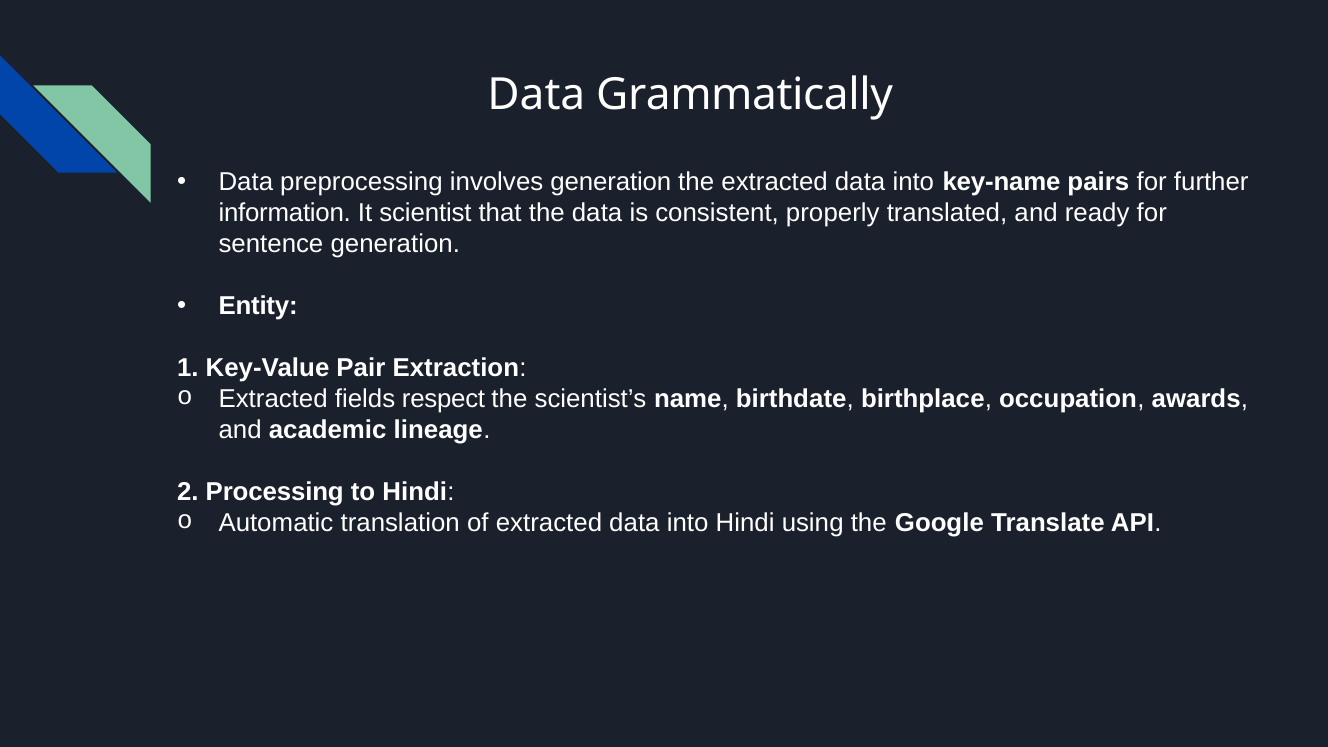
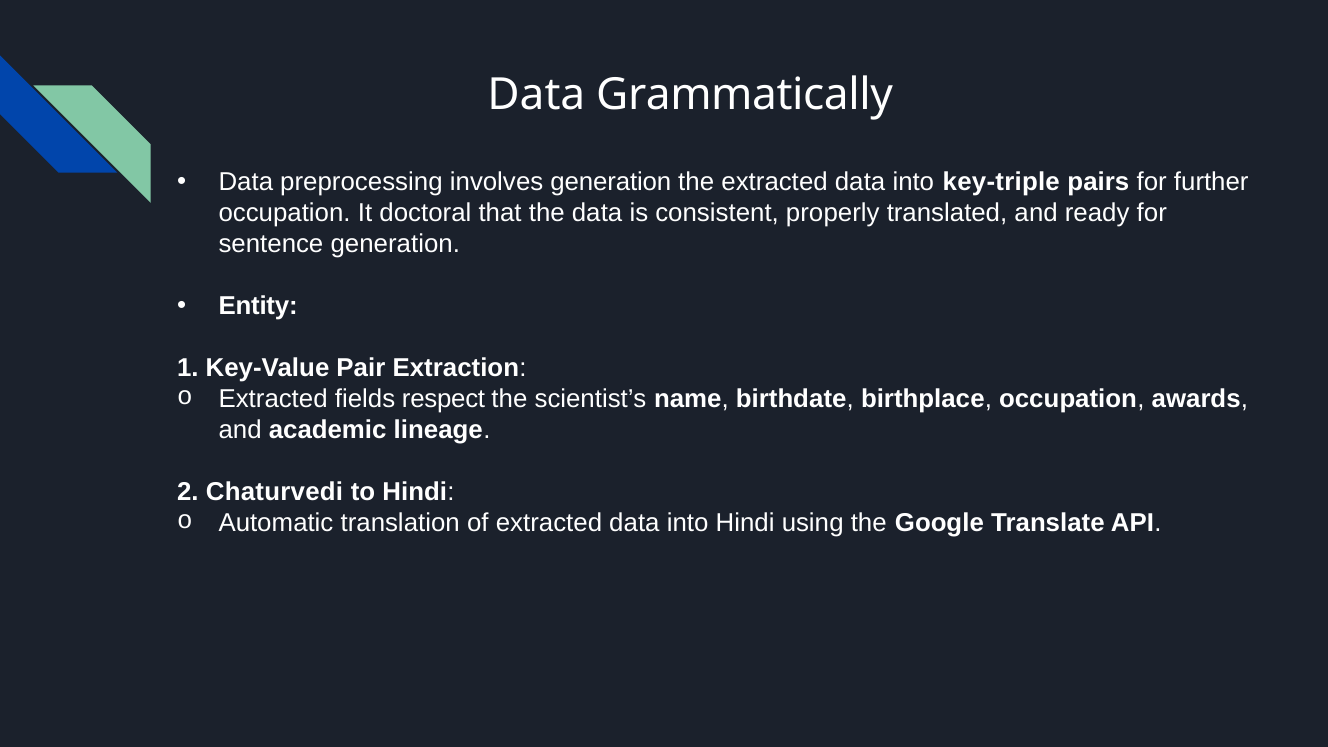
key-name: key-name -> key-triple (1001, 182)
information: information -> occupation (285, 213)
scientist: scientist -> doctoral (425, 213)
Processing: Processing -> Chaturvedi (275, 492)
